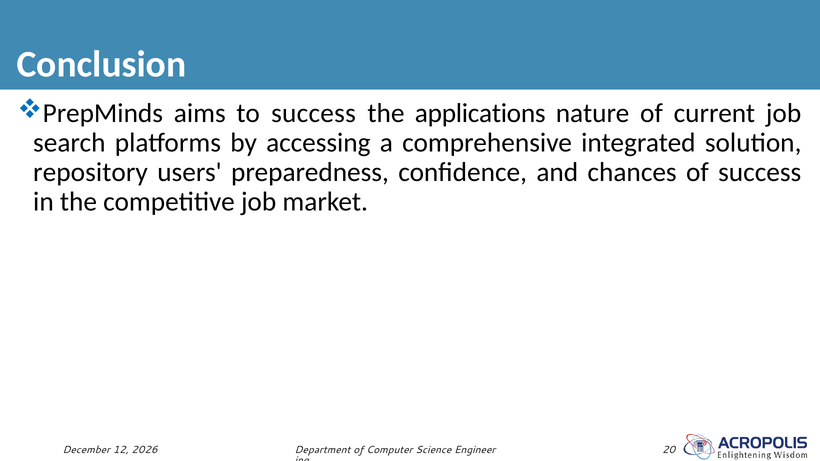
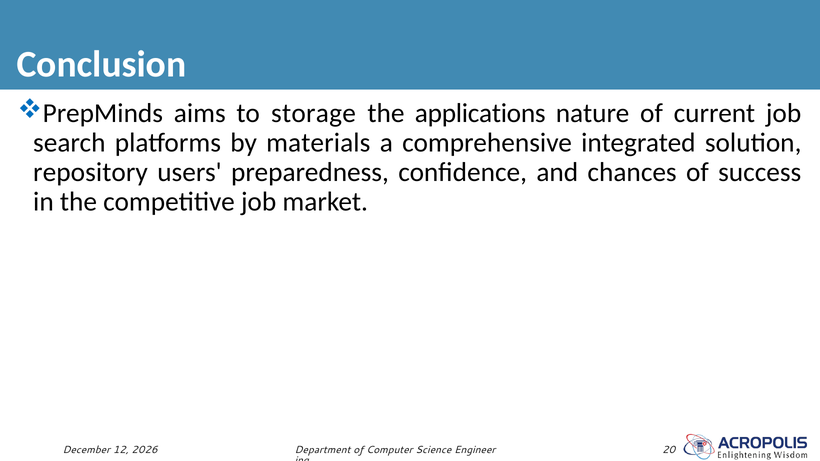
to success: success -> storage (313, 113)
accessing: accessing -> materials (318, 143)
